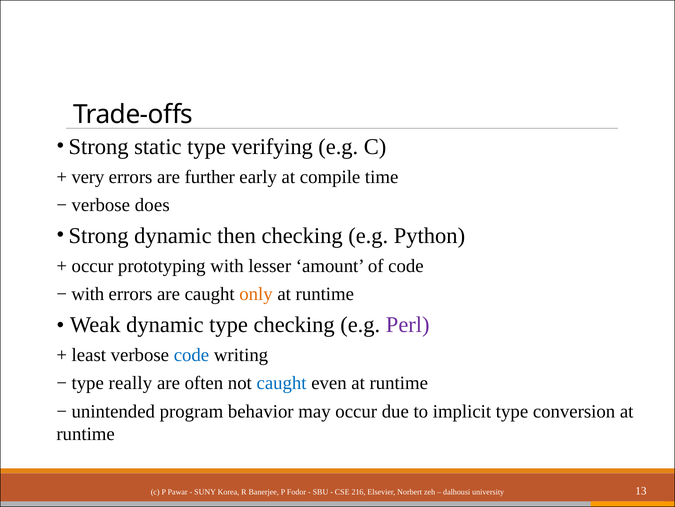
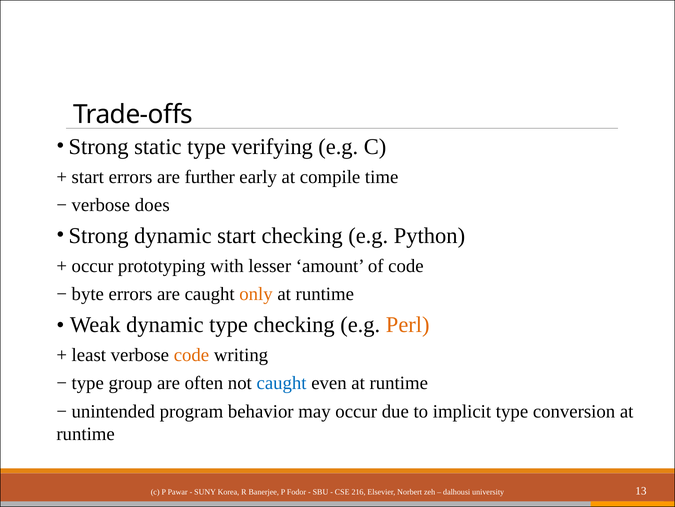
very: very -> start (88, 177)
dynamic then: then -> start (237, 235)
with: with -> byte (88, 294)
Perl colour: purple -> orange (408, 324)
code colour: blue -> orange (191, 354)
really: really -> group (130, 383)
